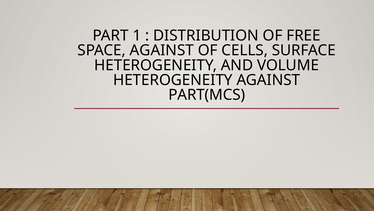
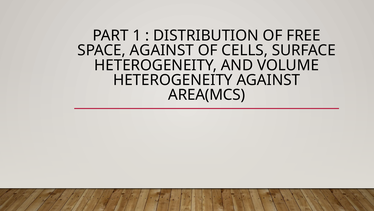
PART(MCS: PART(MCS -> AREA(MCS (207, 95)
